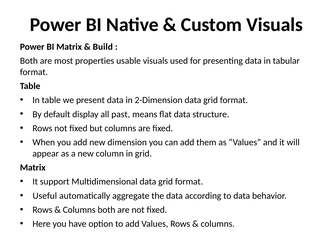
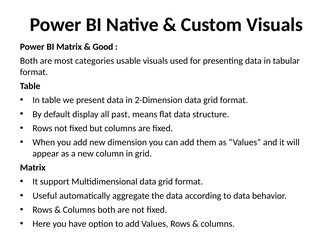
Build: Build -> Good (103, 47)
properties: properties -> categories (95, 61)
